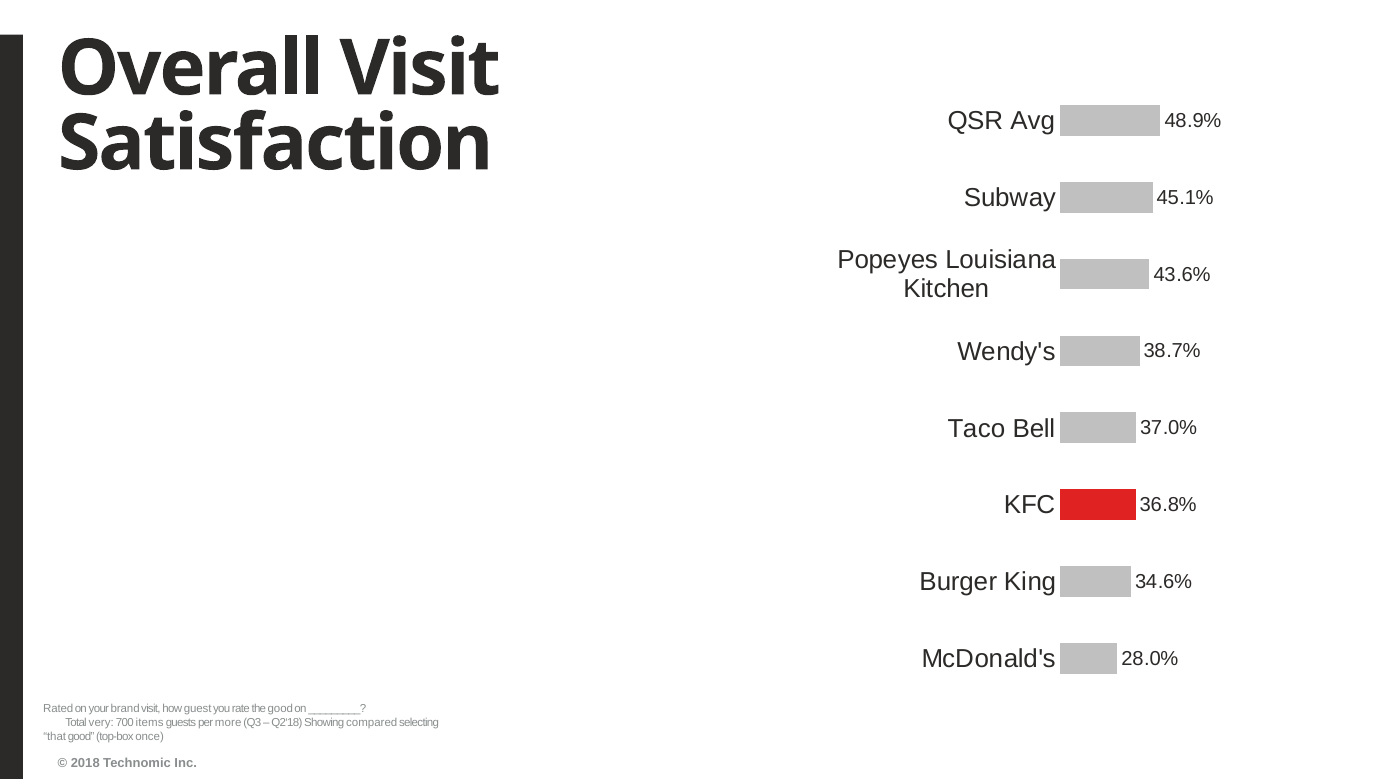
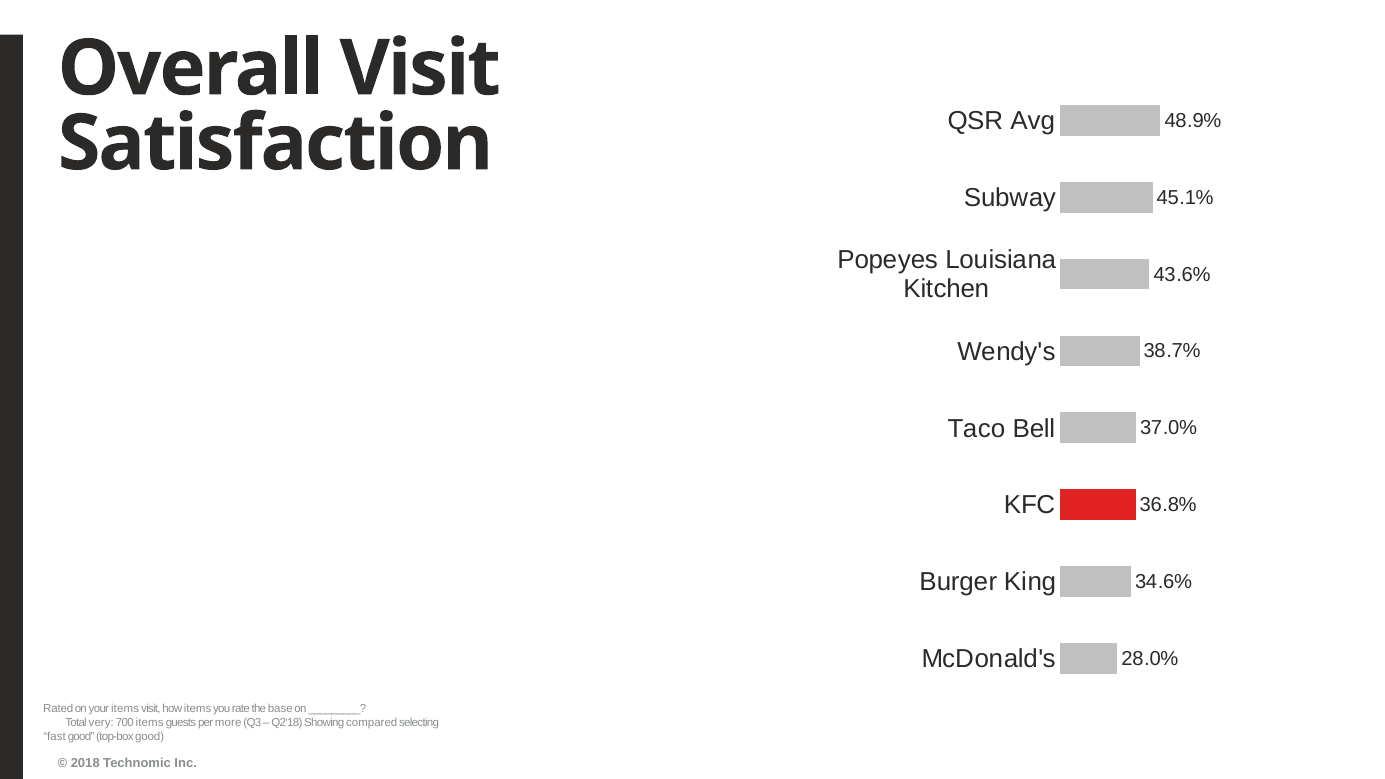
your brand: brand -> items (125, 709)
how guest: guest -> items (198, 709)
the good: good -> base (280, 709)
that: that -> fast (55, 737)
top-box once: once -> good (150, 737)
